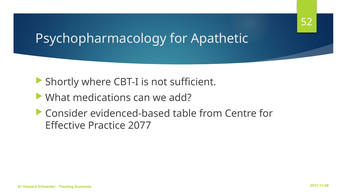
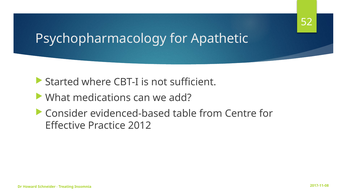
Shortly: Shortly -> Started (62, 82)
2077: 2077 -> 2012 (140, 126)
